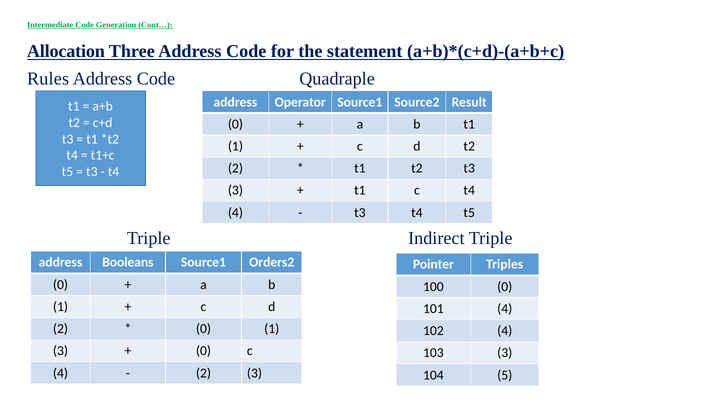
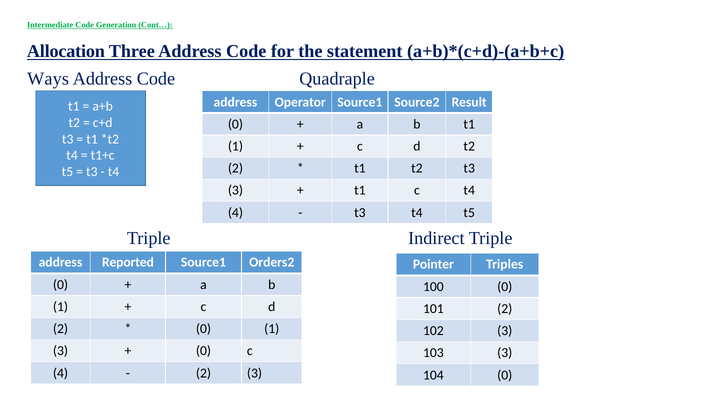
Rules: Rules -> Ways (48, 78)
Booleans: Booleans -> Reported (128, 262)
101 4: 4 -> 2 (505, 308)
102 4: 4 -> 3 (505, 330)
104 5: 5 -> 0 (505, 374)
